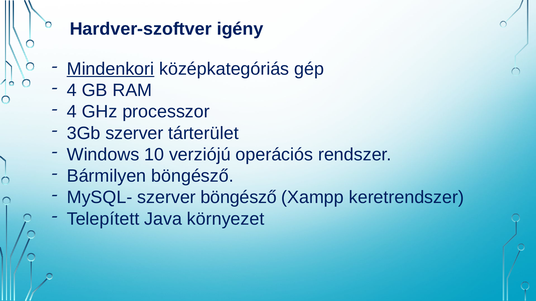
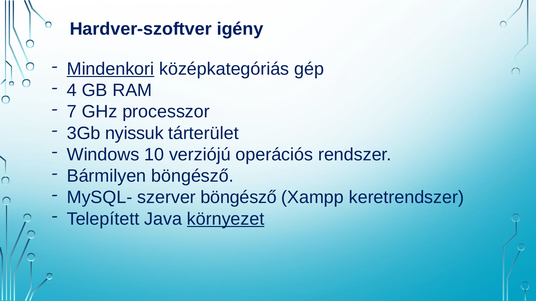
4: 4 -> 7 (72, 112)
3Gb szerver: szerver -> nyissuk (134, 133)
környezet underline: none -> present (226, 219)
